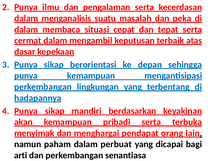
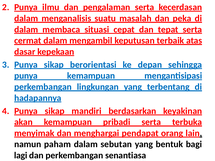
perbuat: perbuat -> sebutan (116, 144)
dicapai: dicapai -> bentuk (169, 144)
arti: arti -> lagi (21, 156)
